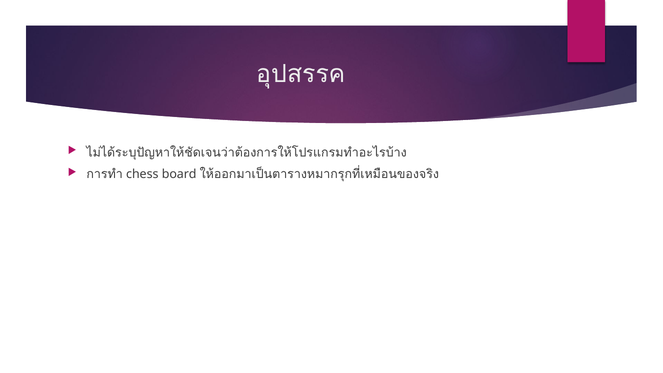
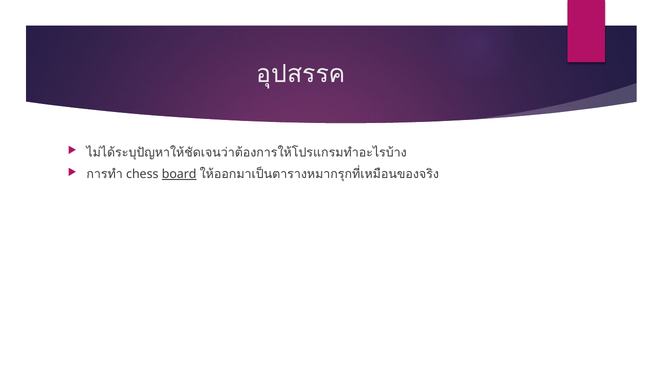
board underline: none -> present (179, 174)
